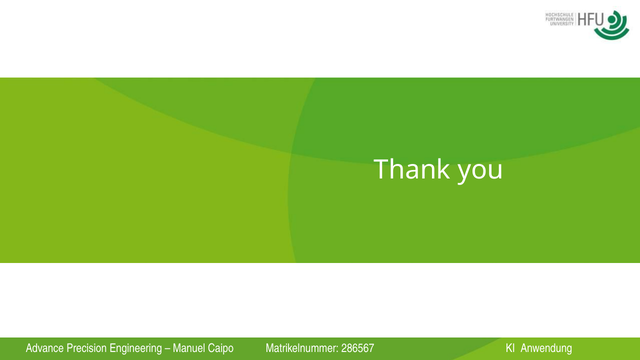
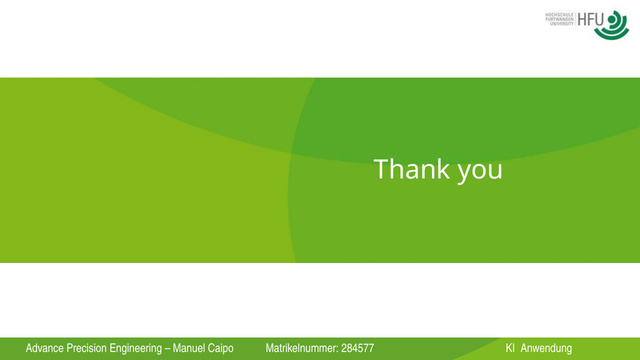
286567: 286567 -> 284577 (358, 348)
